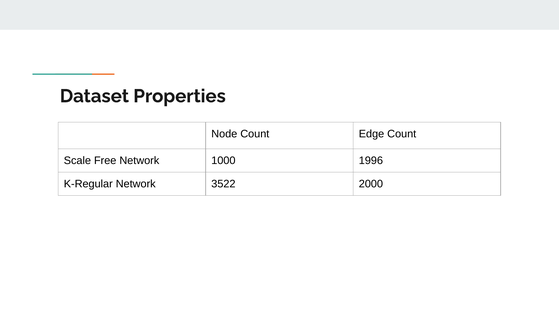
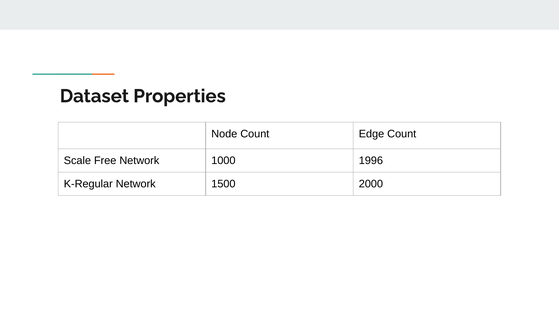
3522: 3522 -> 1500 (223, 184)
